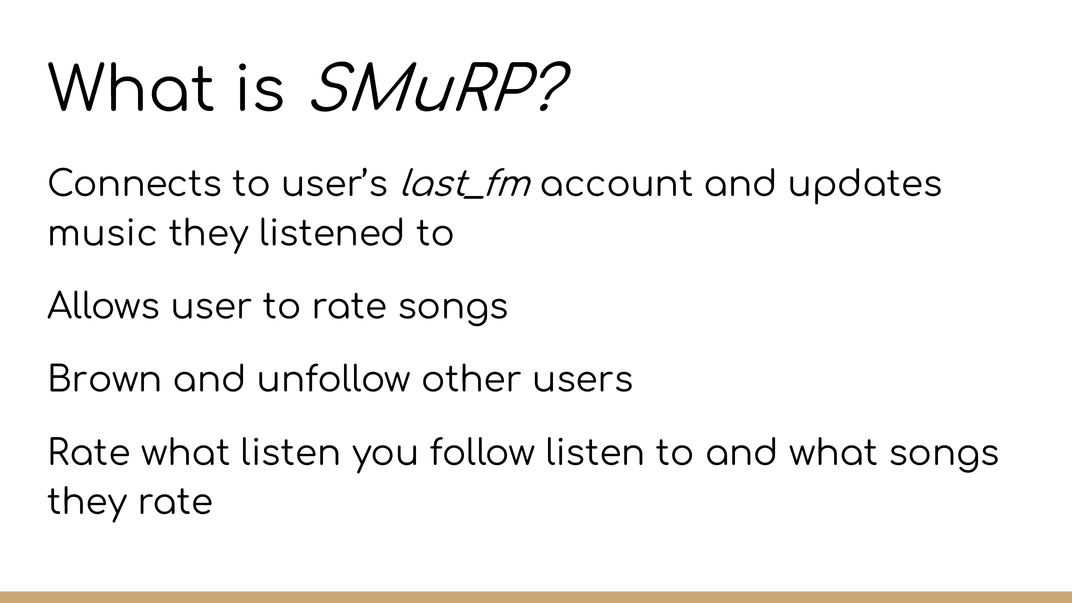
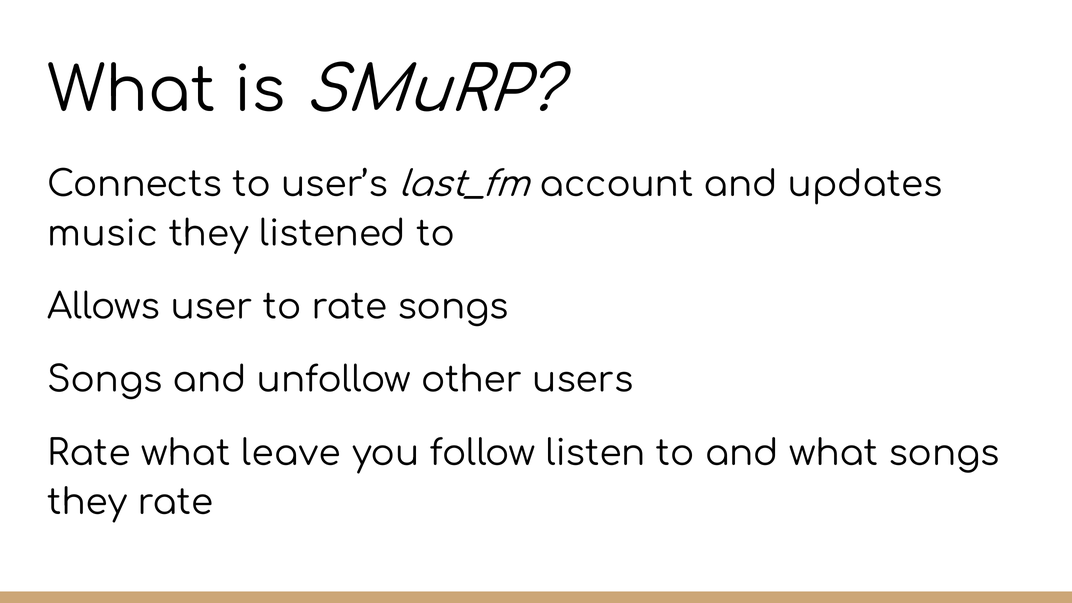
Brown: Brown -> Songs (105, 380)
what listen: listen -> leave (291, 453)
